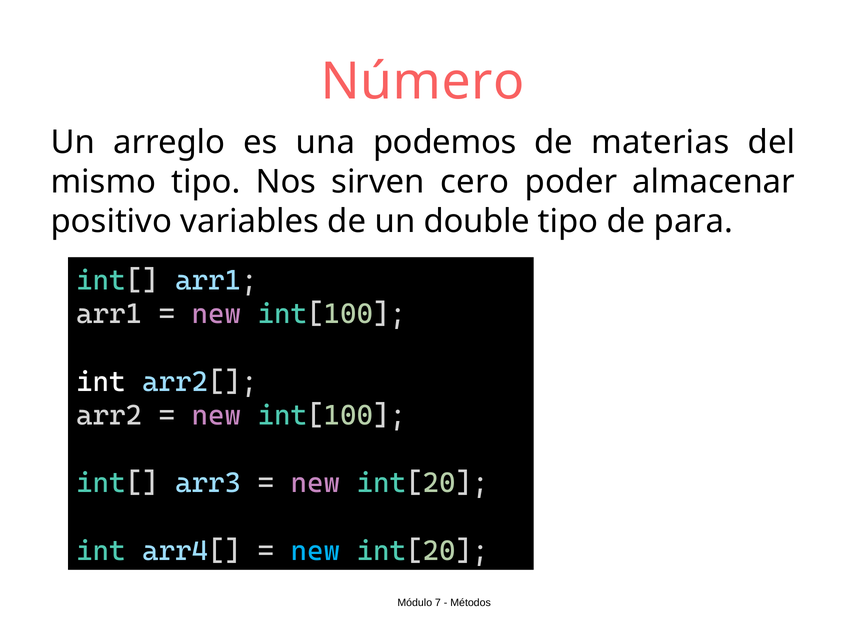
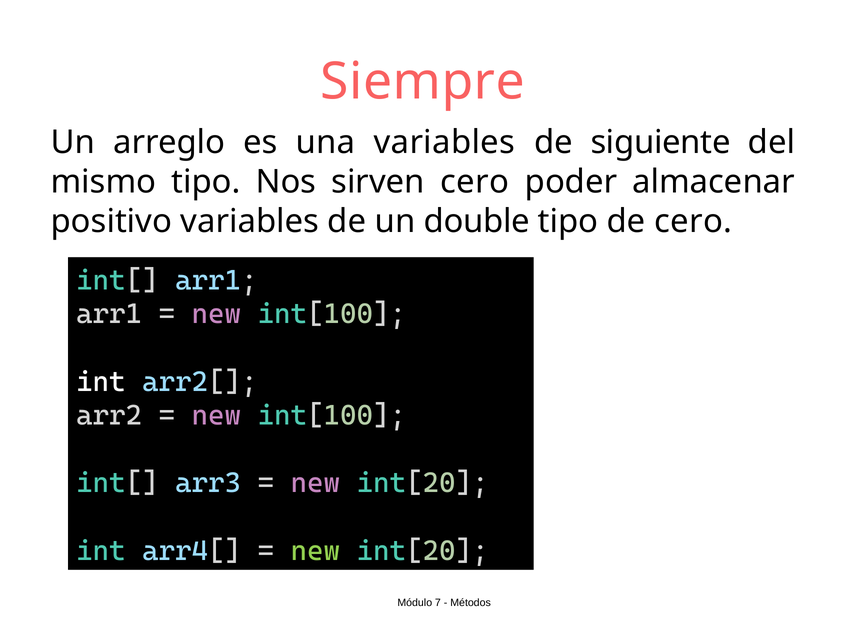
Número: Número -> Siempre (423, 82)
una podemos: podemos -> variables (444, 143)
materias: materias -> siguiente (661, 143)
de para: para -> cero (693, 222)
new colour: light blue -> light green (316, 551)
